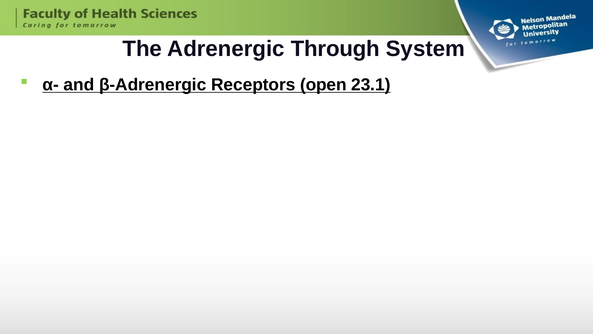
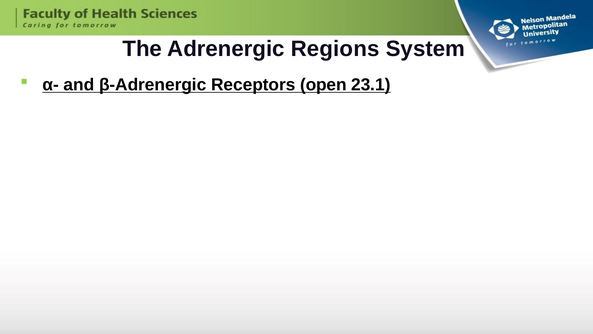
Through: Through -> Regions (335, 49)
